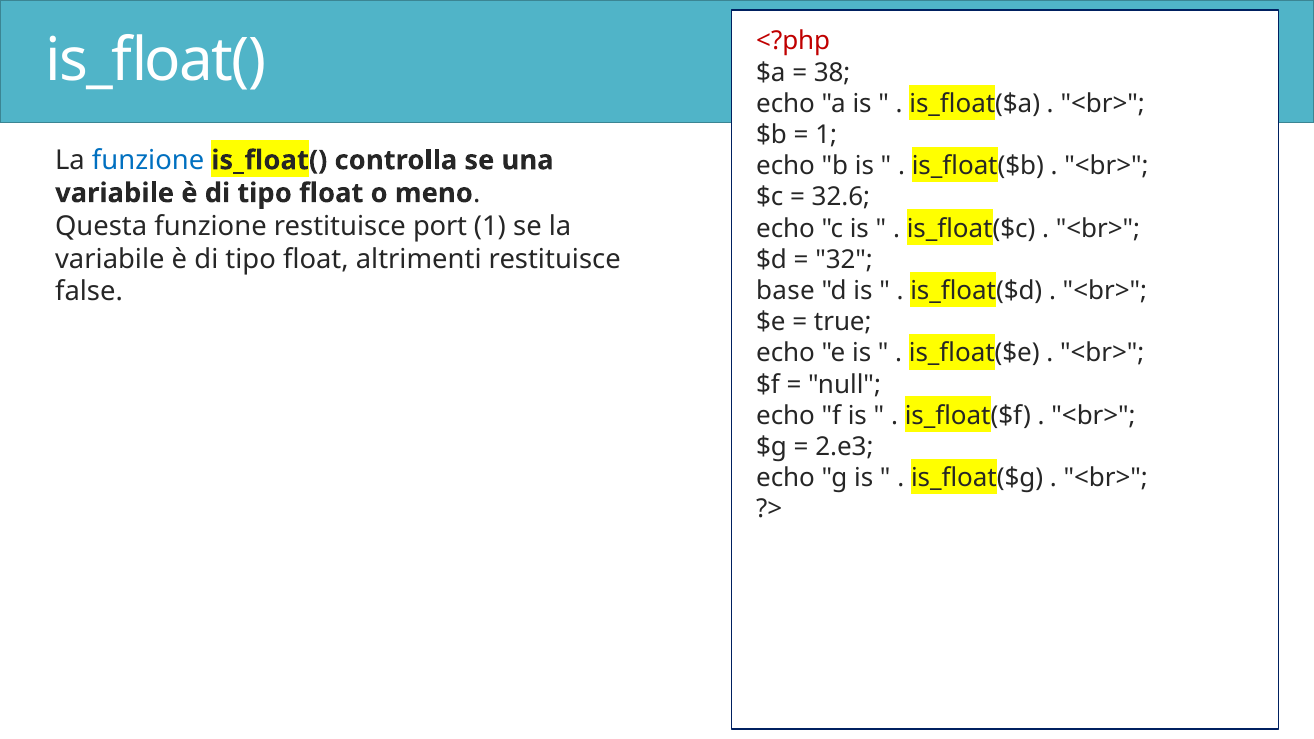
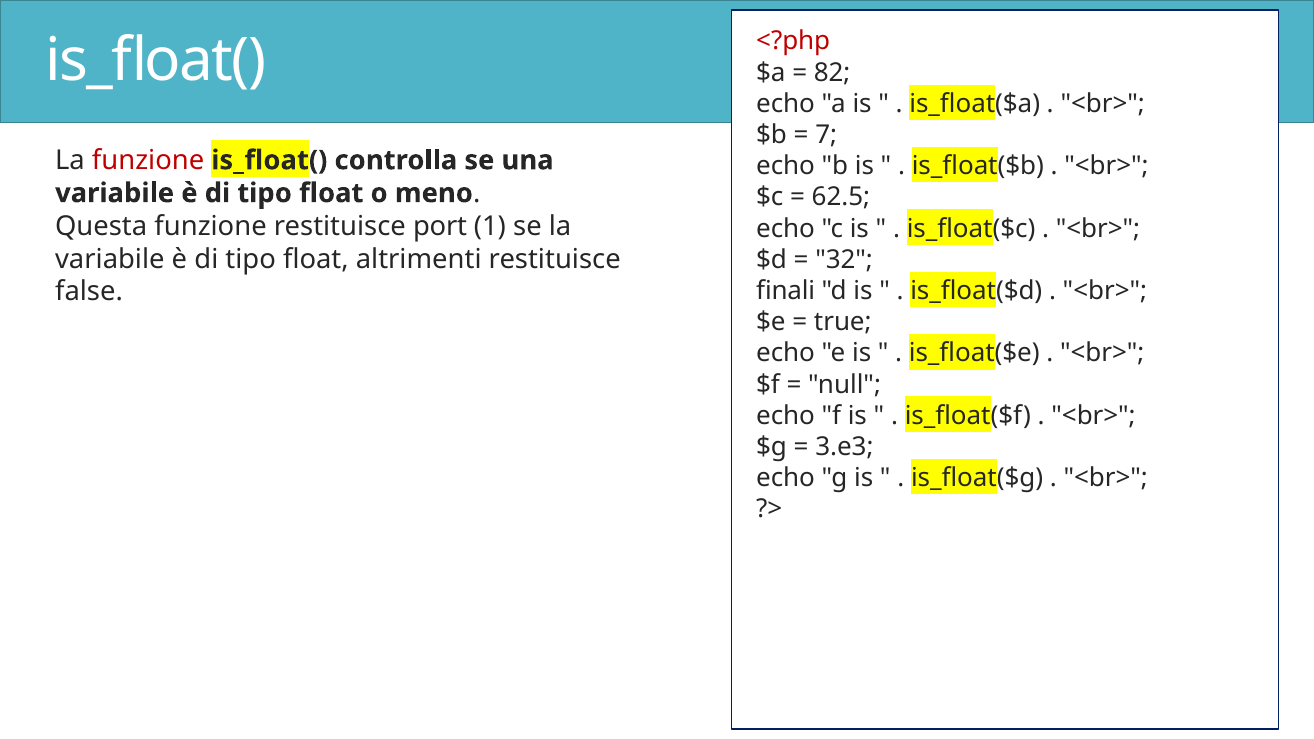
38: 38 -> 82 (832, 73)
1: 1 -> 7 (826, 135)
funzione colour: blue -> red (148, 160)
32.6: 32.6 -> 62.5 (841, 197)
base: base -> finali (786, 291)
2.e3: 2.e3 -> 3.e3 (844, 447)
